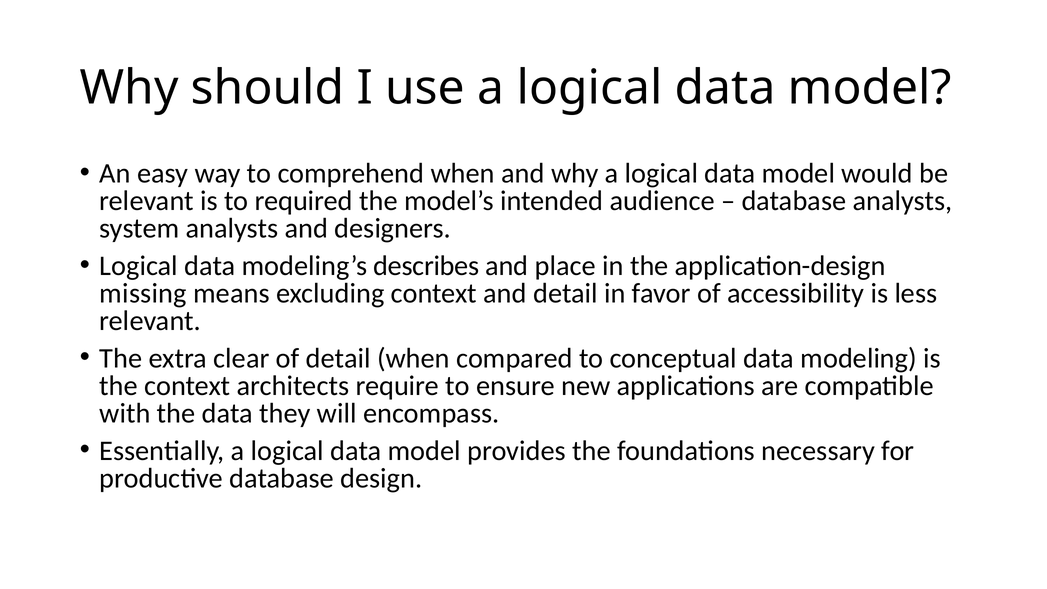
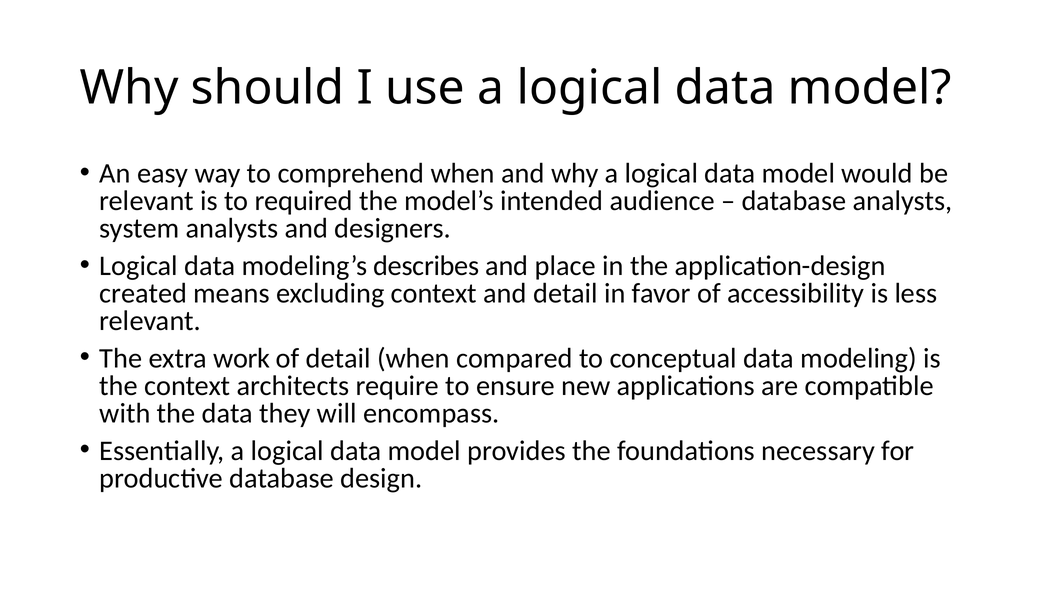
missing: missing -> created (143, 293)
clear: clear -> work (242, 358)
